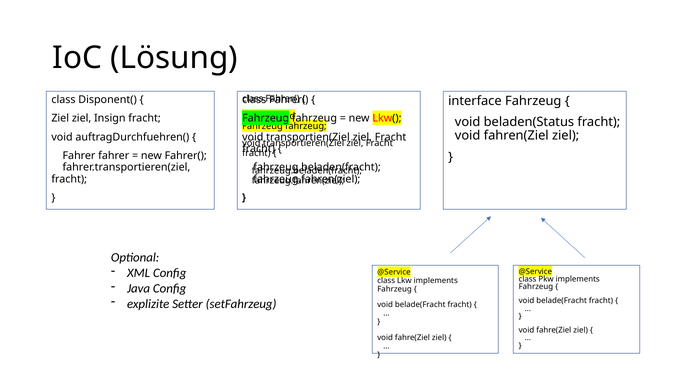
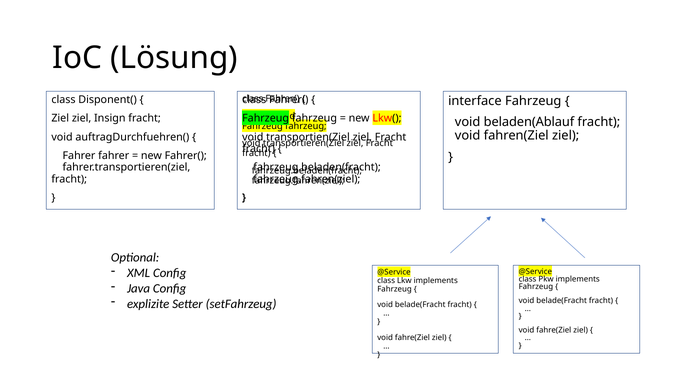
beladen(Status: beladen(Status -> beladen(Ablauf (529, 122)
